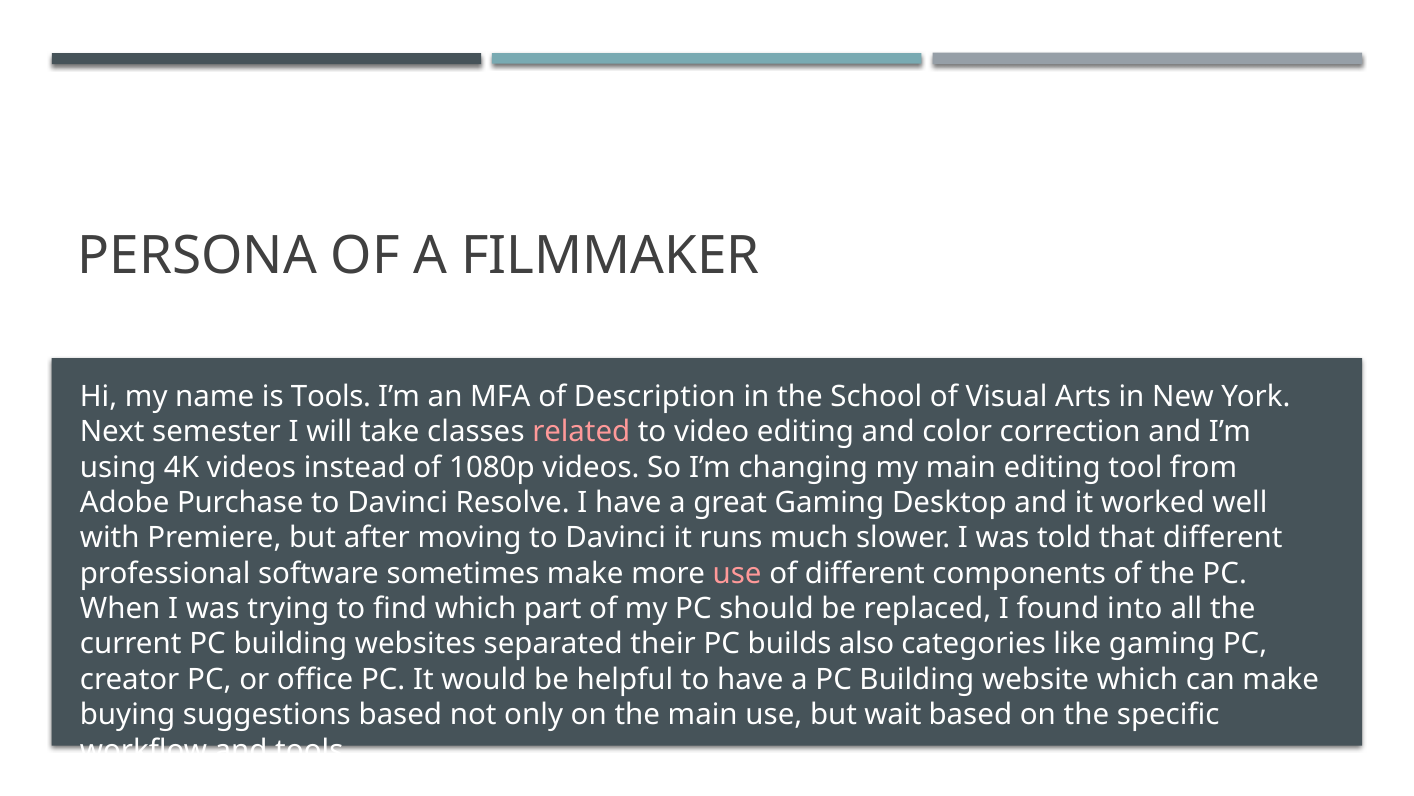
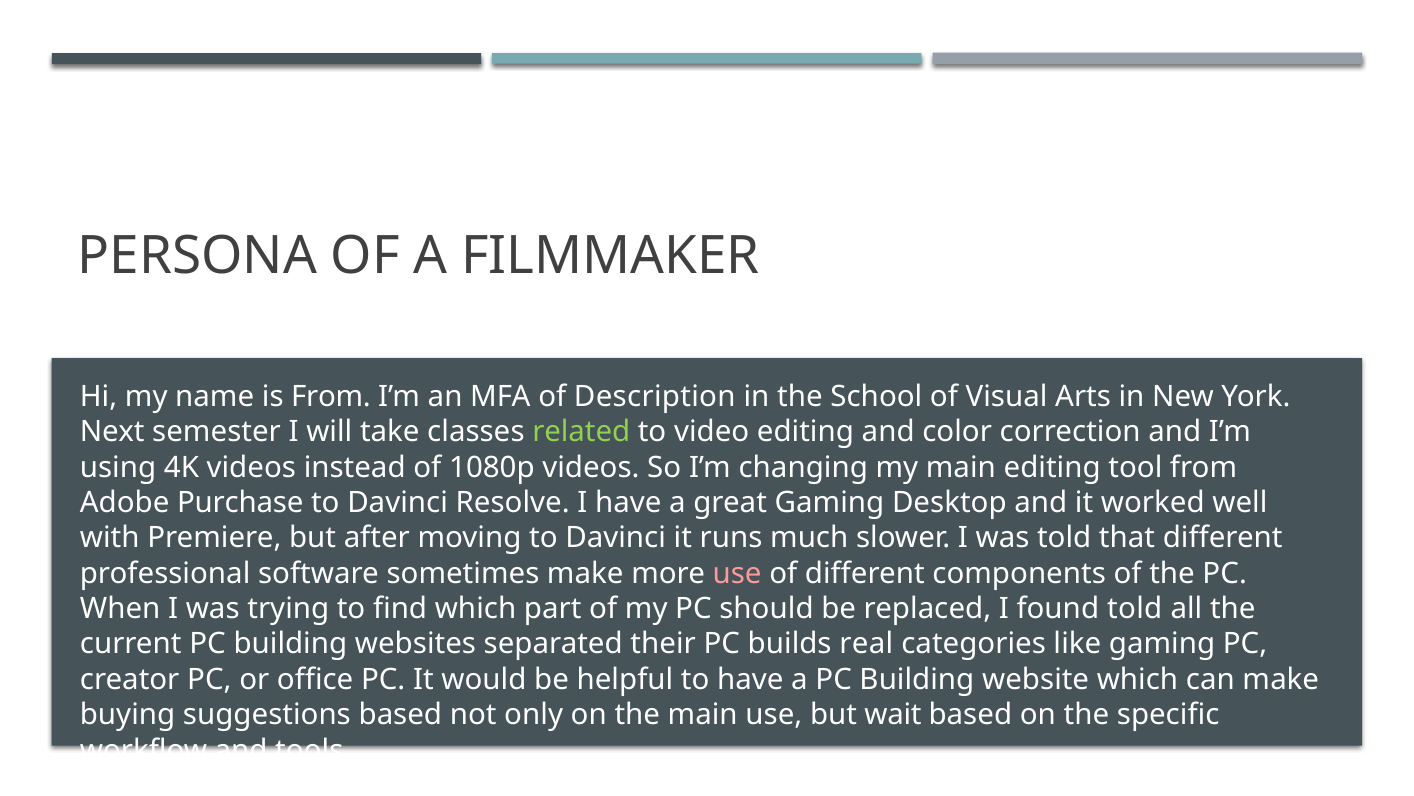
is Tools: Tools -> From (331, 396)
related colour: pink -> light green (581, 432)
found into: into -> told (1135, 608)
also: also -> real (866, 644)
